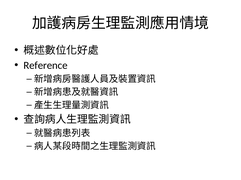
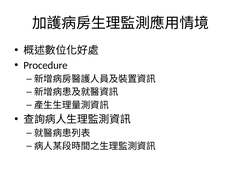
Reference: Reference -> Procedure (46, 66)
